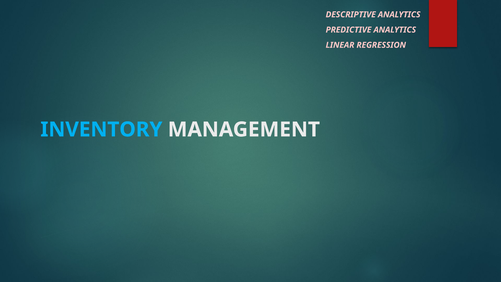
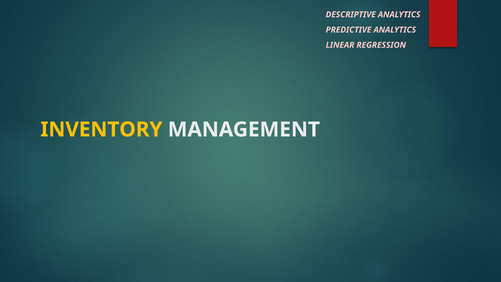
INVENTORY colour: light blue -> yellow (101, 129)
